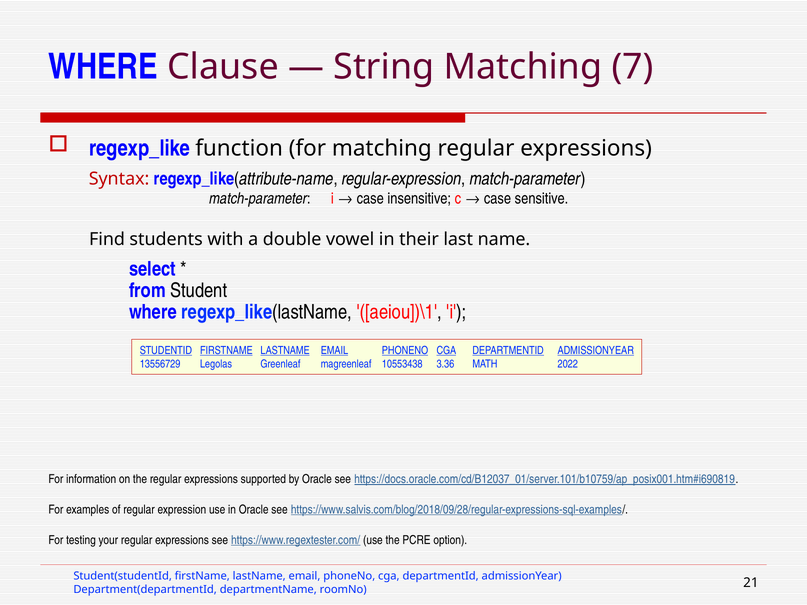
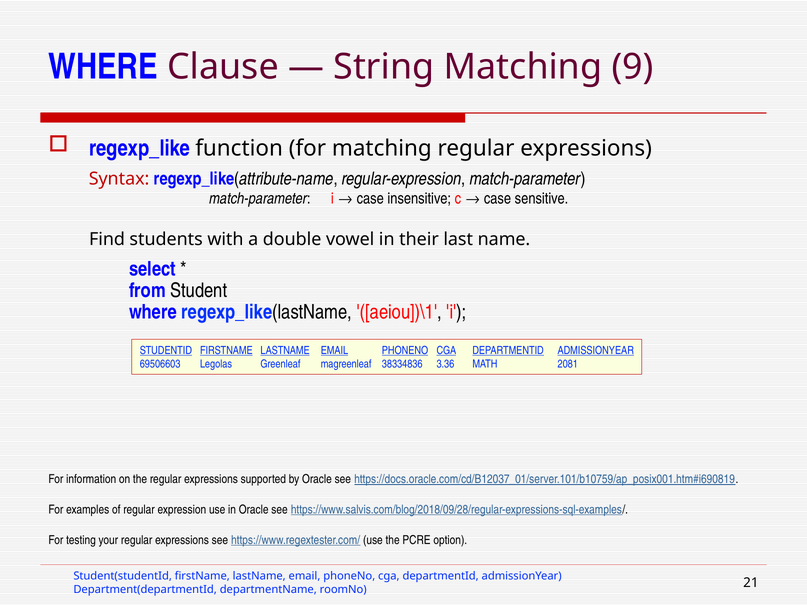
7: 7 -> 9 (633, 67)
13556729: 13556729 -> 69506603 (160, 364)
10553438: 10553438 -> 38334836 (402, 364)
2022: 2022 -> 2081 (568, 364)
